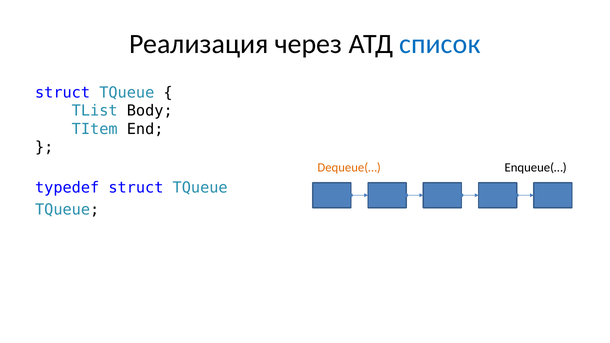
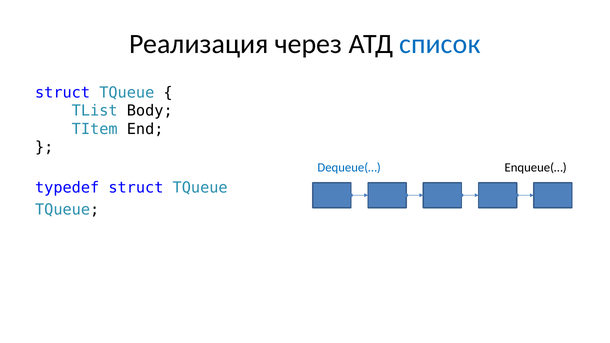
Dequeue(… colour: orange -> blue (349, 168)
